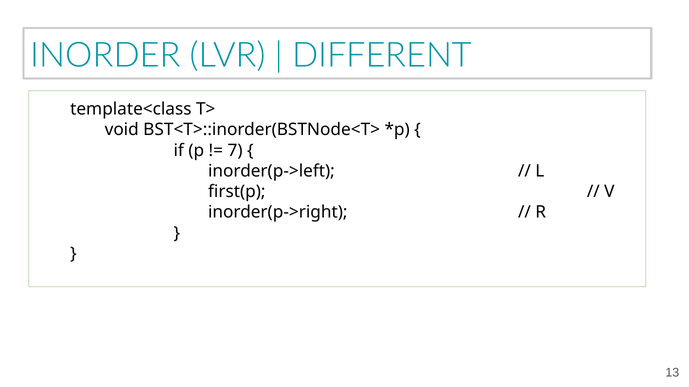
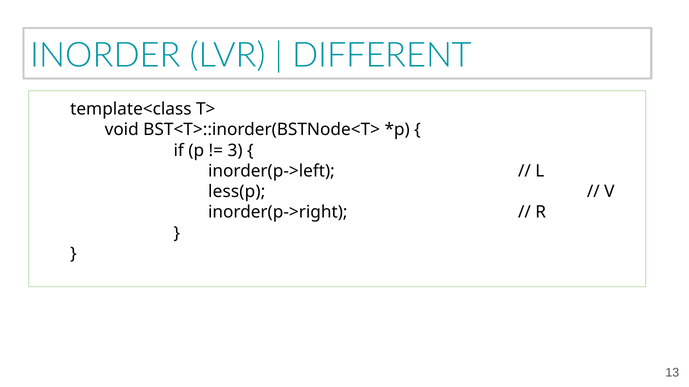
7: 7 -> 3 (235, 151)
first(p: first(p -> less(p (237, 192)
